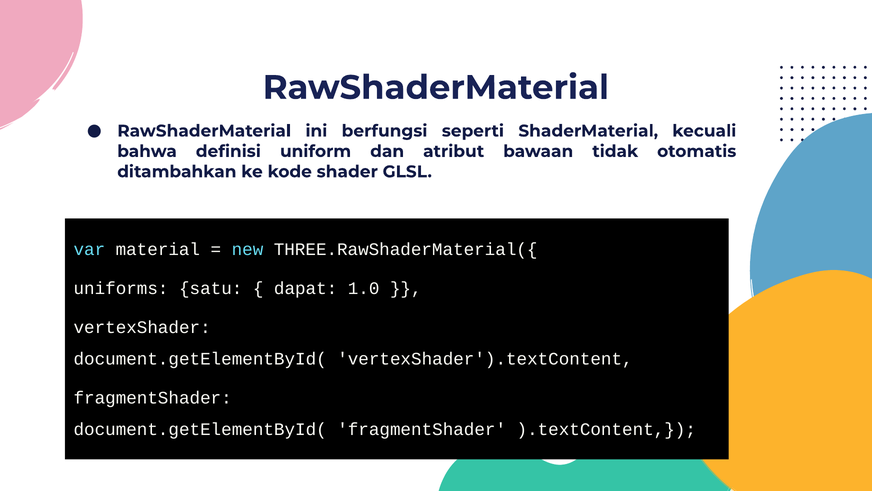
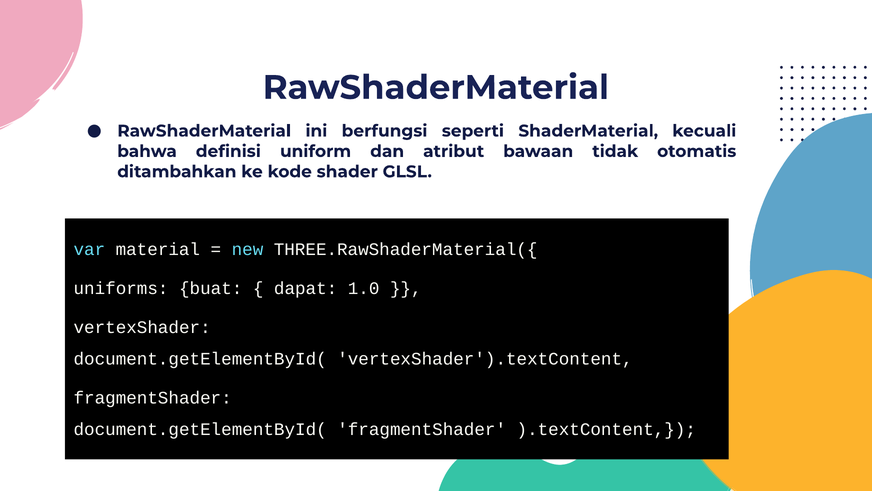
satu: satu -> buat (211, 288)
